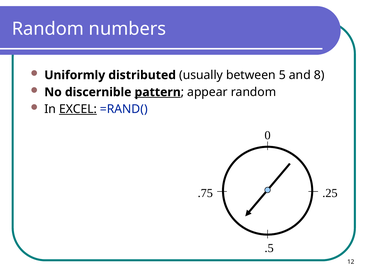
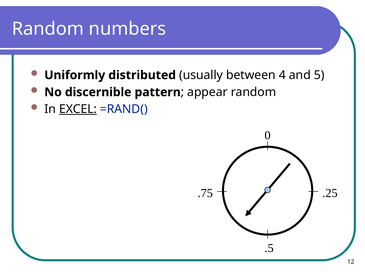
5: 5 -> 4 (282, 75)
8: 8 -> 5 (319, 75)
pattern underline: present -> none (158, 92)
